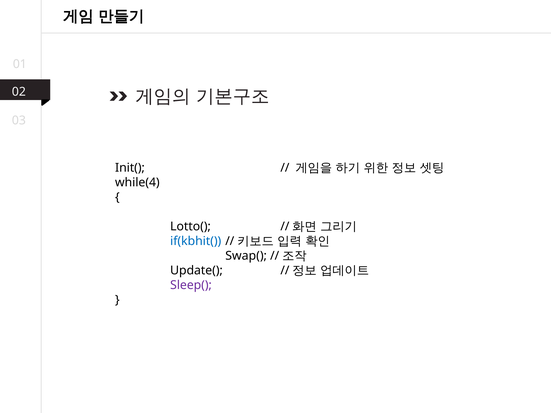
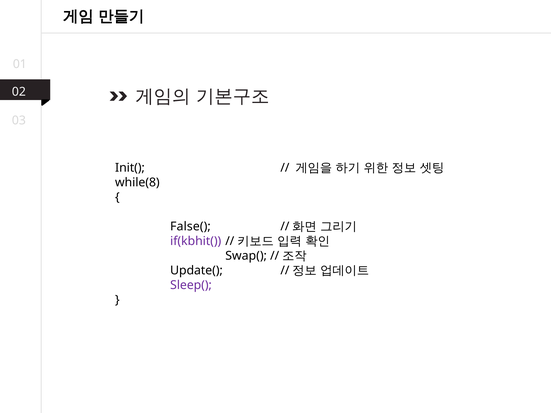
while(4: while(4 -> while(8 (137, 183)
Lotto(: Lotto( -> False( (190, 227)
if(kbhit( colour: blue -> purple (196, 241)
